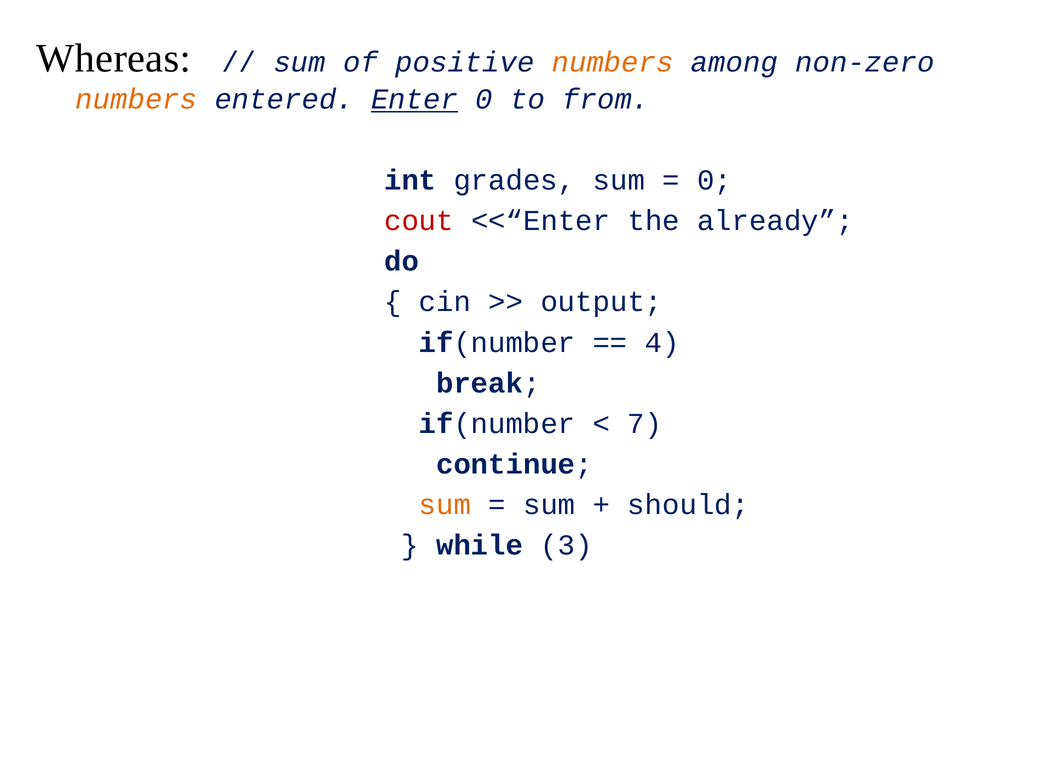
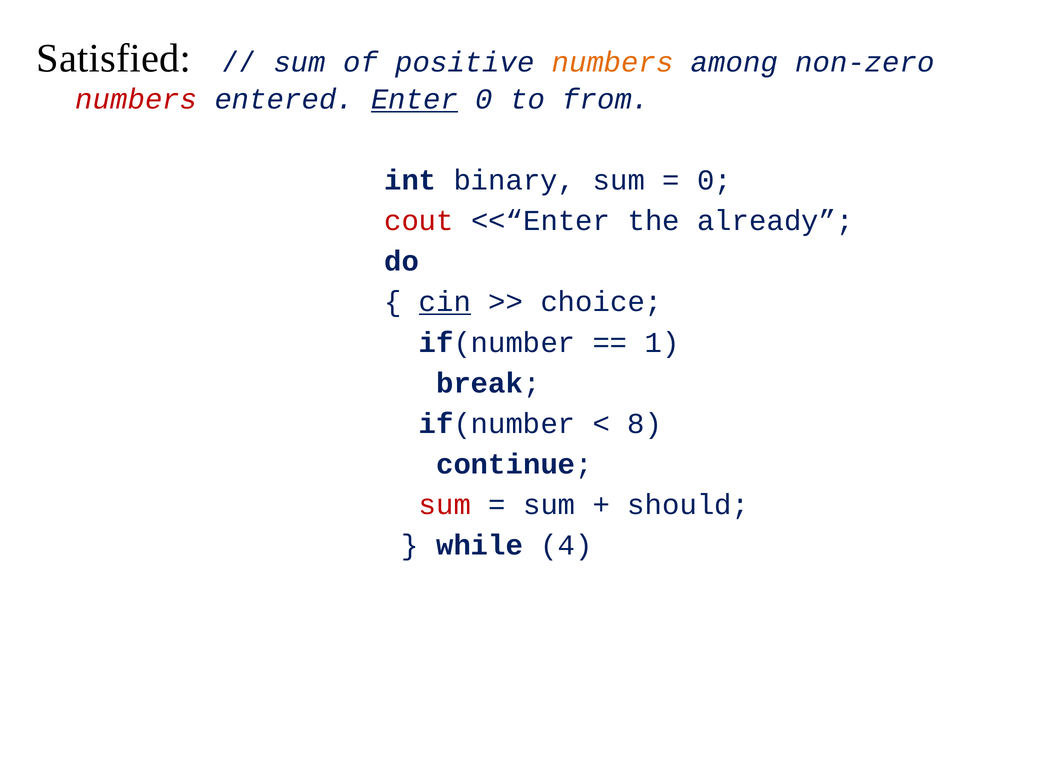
Whereas: Whereas -> Satisfied (114, 58)
numbers colour: orange -> red (136, 99)
grades: grades -> binary (514, 180)
cin underline: none -> present (445, 302)
output: output -> choice (601, 302)
4: 4 -> 1 (662, 342)
7: 7 -> 8 (645, 423)
sum colour: orange -> red (445, 504)
3: 3 -> 4 (566, 545)
